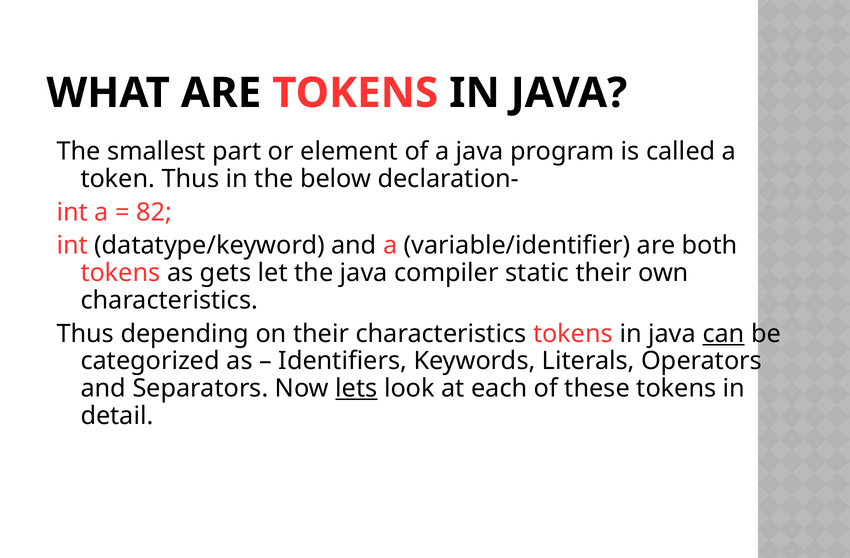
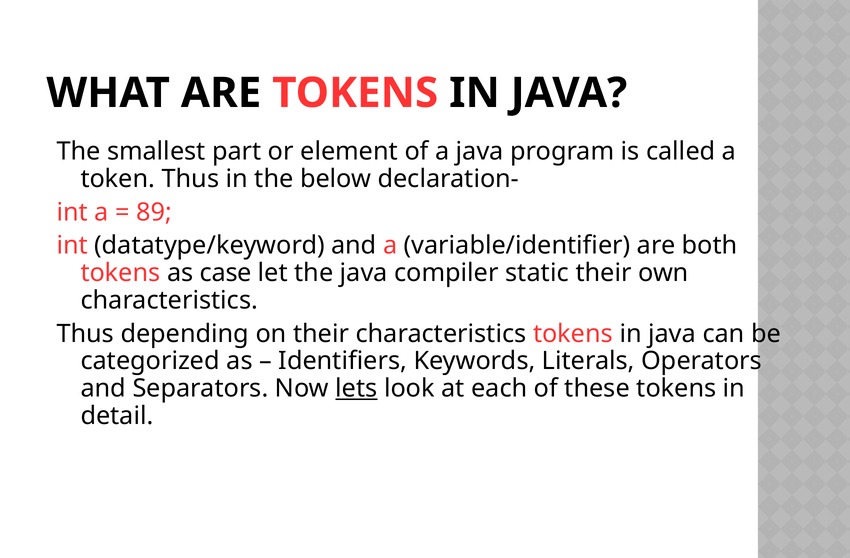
82: 82 -> 89 (154, 212)
gets: gets -> case (226, 273)
can underline: present -> none (724, 334)
